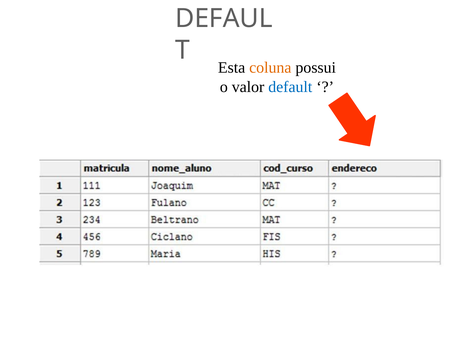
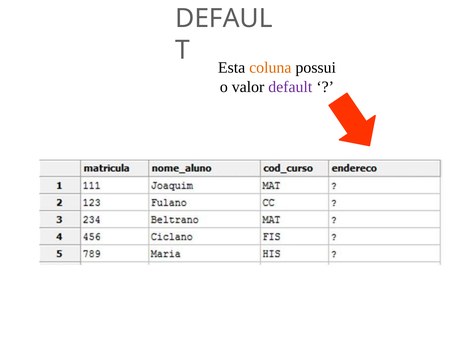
default colour: blue -> purple (290, 87)
